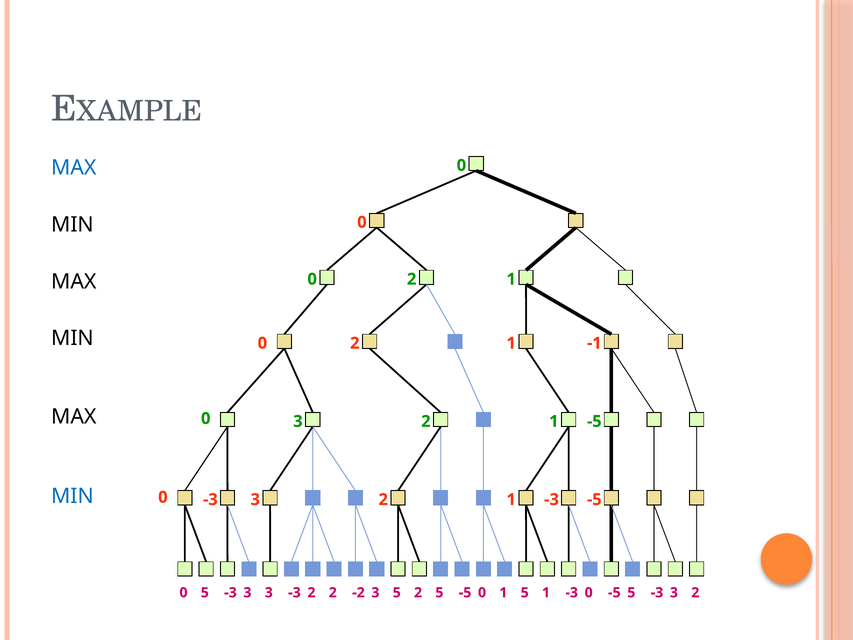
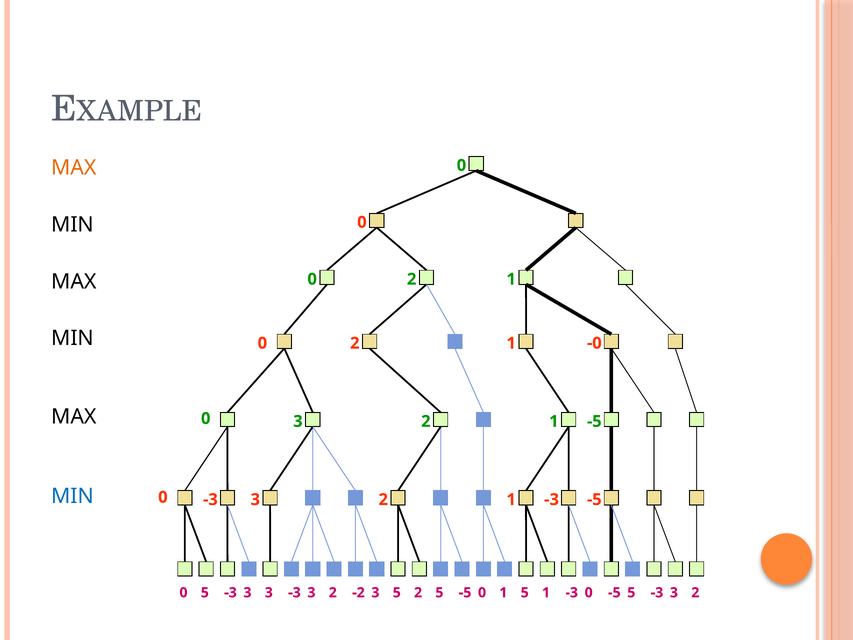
MAX colour: blue -> orange (74, 168)
-1: -1 -> -0 (594, 343)
2: 2 -> 3 (311, 592)
